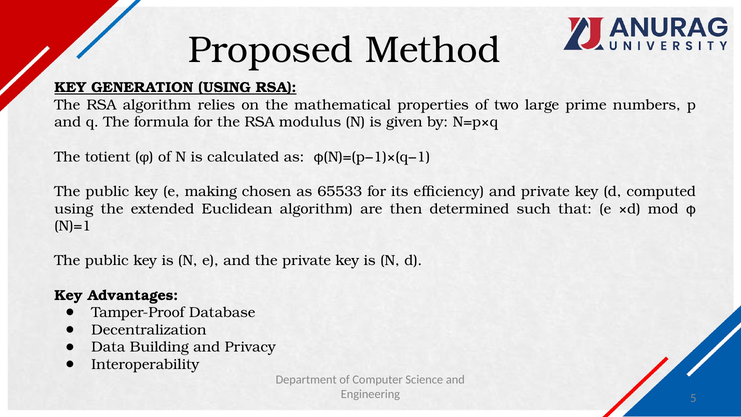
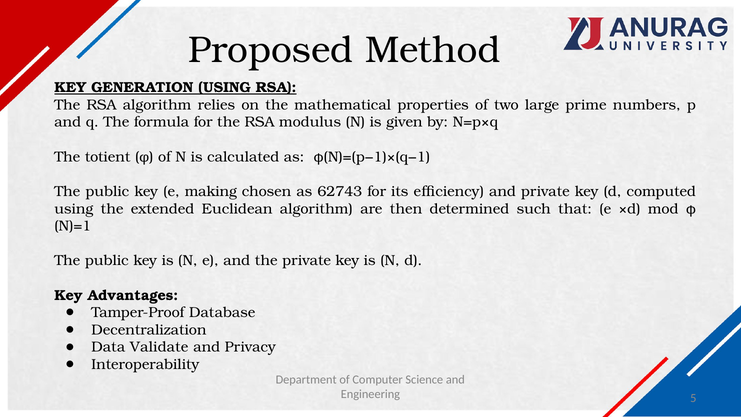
65533: 65533 -> 62743 (340, 191)
Building: Building -> Validate (159, 347)
